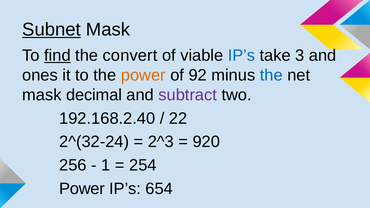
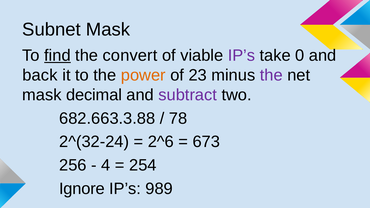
Subnet underline: present -> none (51, 30)
IP’s colour: blue -> purple (241, 56)
3: 3 -> 0 (300, 56)
ones: ones -> back (40, 75)
92: 92 -> 23 (198, 75)
the colour: blue -> purple (271, 75)
192.168.2.40: 192.168.2.40 -> 682.663.3.88 (107, 118)
22: 22 -> 78 (178, 118)
2^3: 2^3 -> 2^6 (161, 142)
920: 920 -> 673 (206, 142)
1: 1 -> 4 (106, 165)
Power: Power -> Ignore (82, 189)
654: 654 -> 989 (159, 189)
